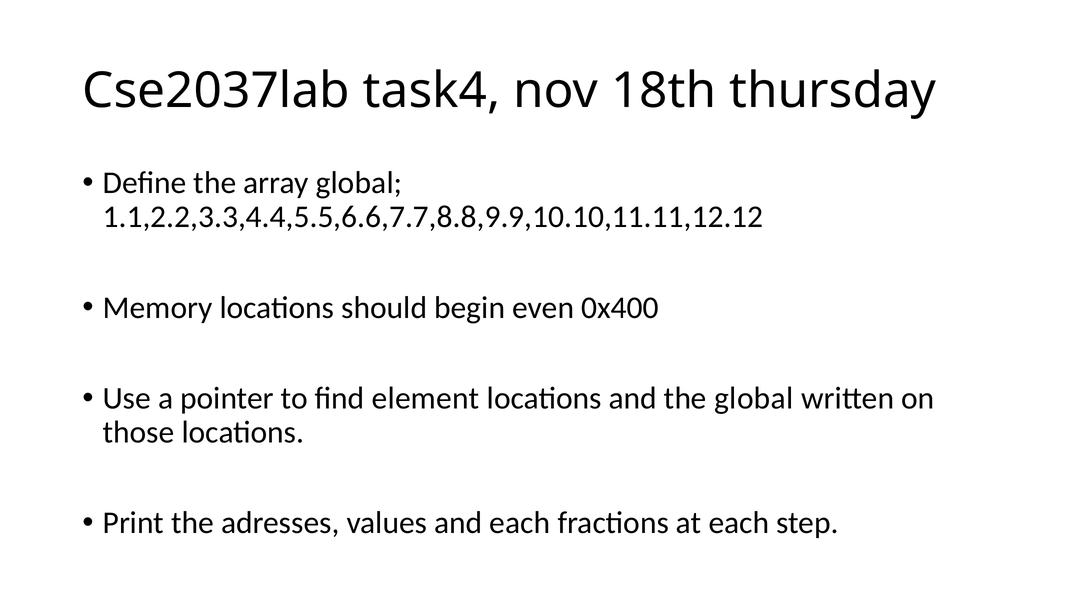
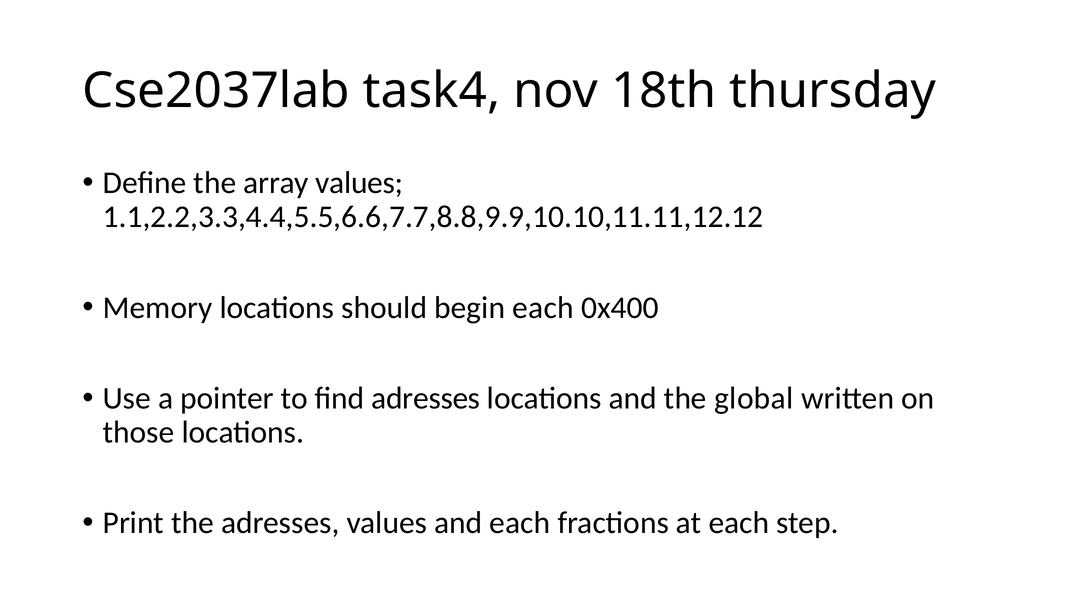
array global: global -> values (359, 183)
begin even: even -> each (543, 307)
find element: element -> adresses (426, 398)
